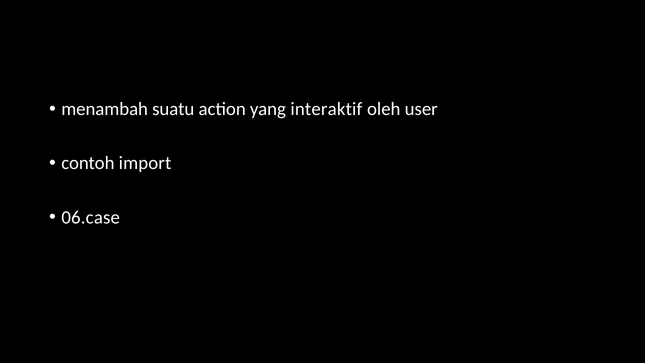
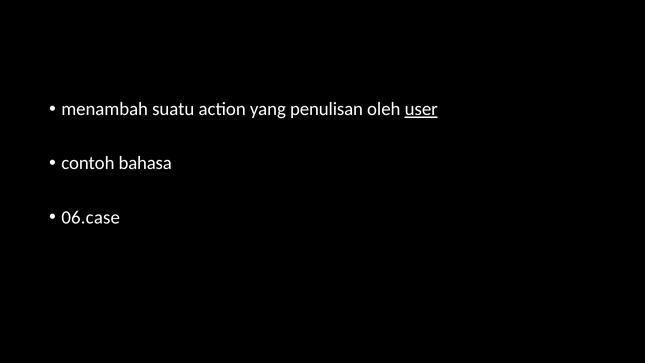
interaktif: interaktif -> penulisan (327, 109)
user underline: none -> present (421, 109)
import: import -> bahasa (145, 163)
